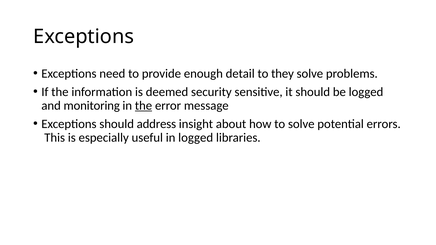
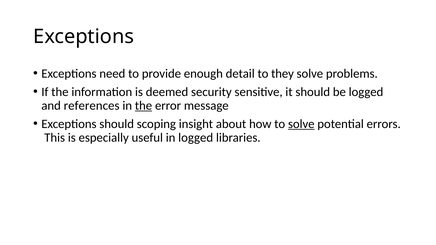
monitoring: monitoring -> references (92, 106)
address: address -> scoping (156, 124)
solve underline: none -> present (301, 124)
